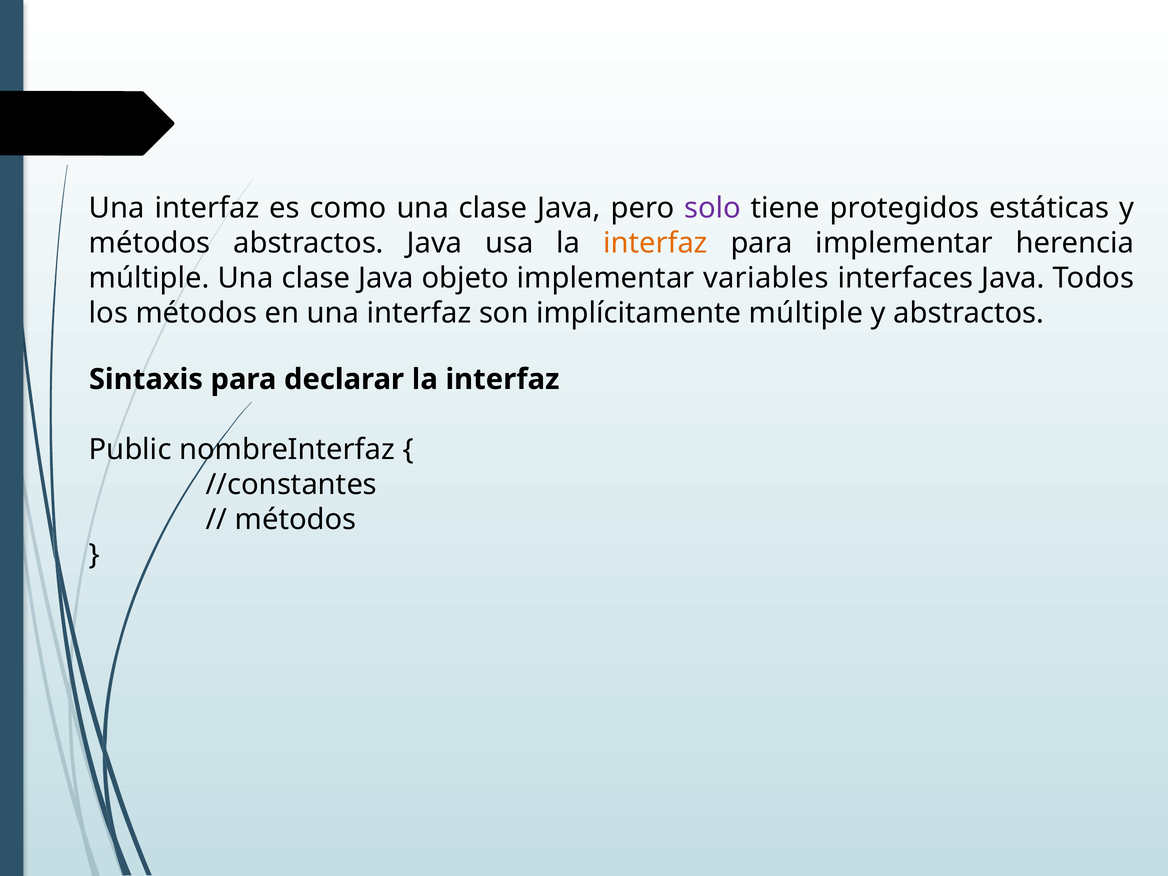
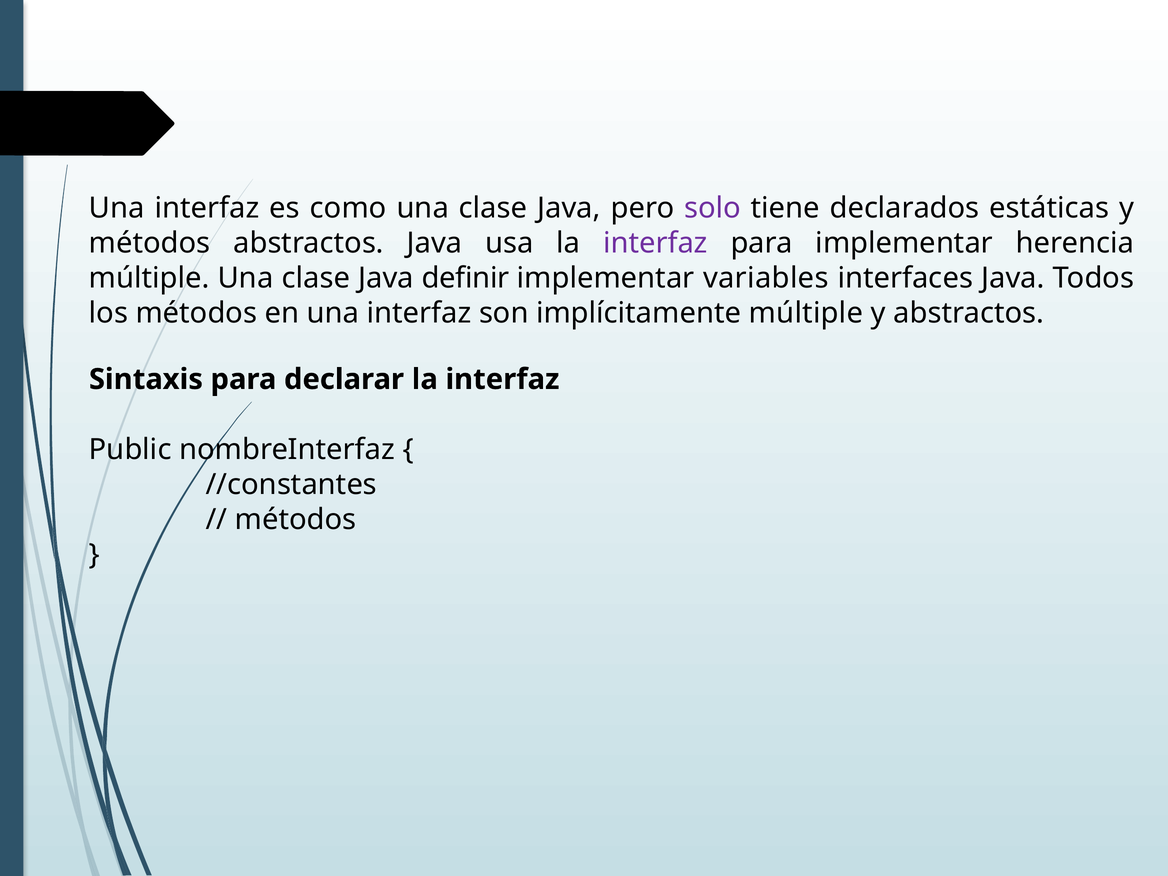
protegidos: protegidos -> declarados (905, 208)
interfaz colour: orange -> purple (655, 243)
objeto: objeto -> definir (465, 278)
